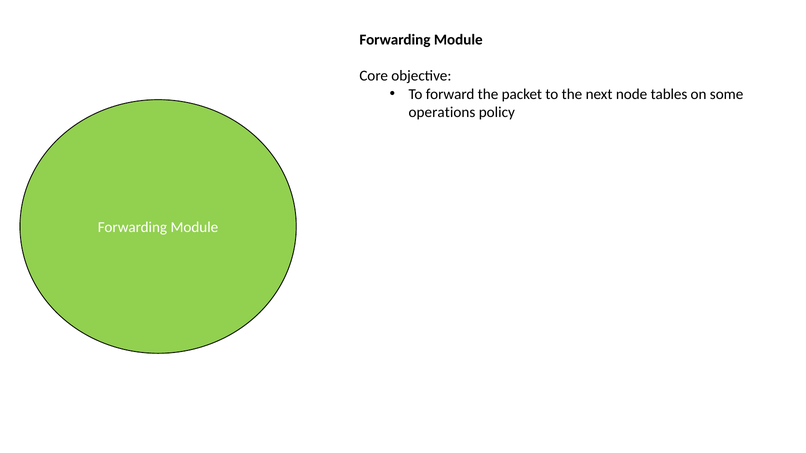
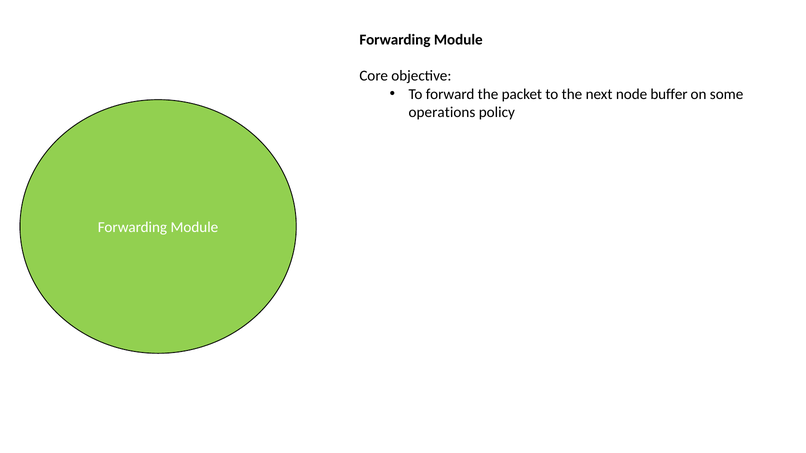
tables: tables -> buffer (669, 94)
